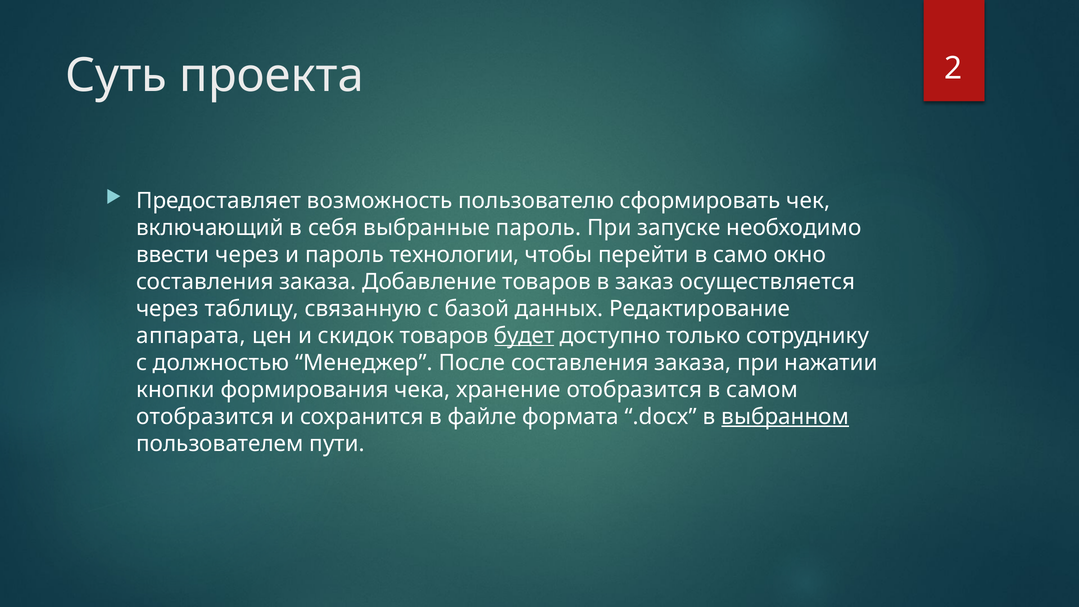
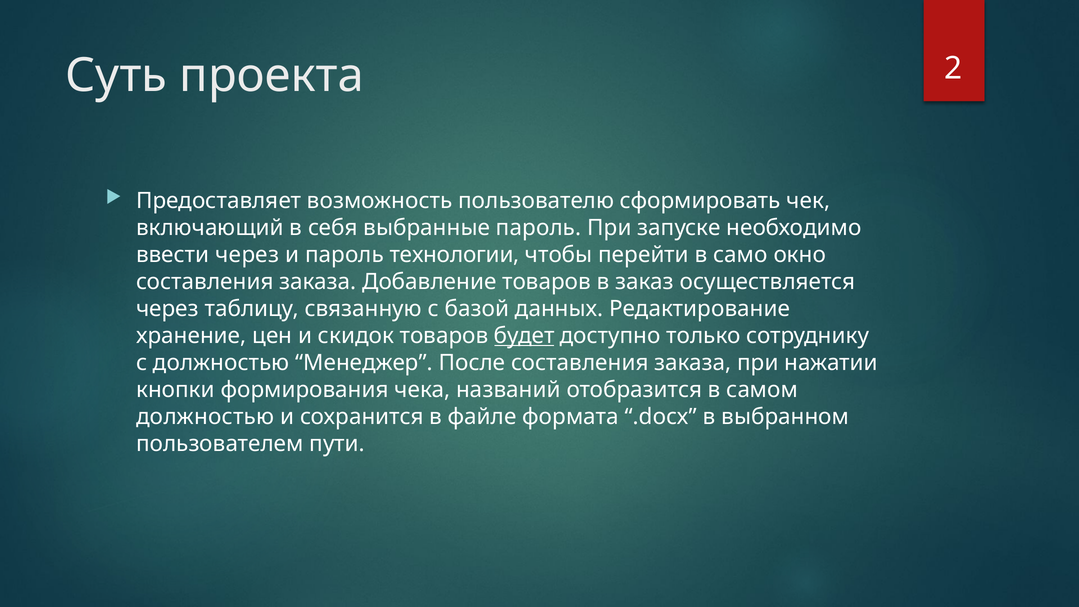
аппарата: аппарата -> хранение (191, 336)
хранение: хранение -> названий (508, 390)
отобразится: отобразится -> должностью (205, 417)
выбранном underline: present -> none (785, 417)
